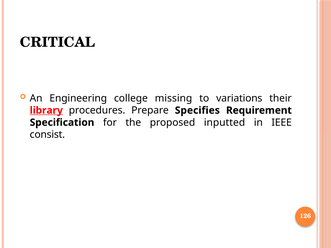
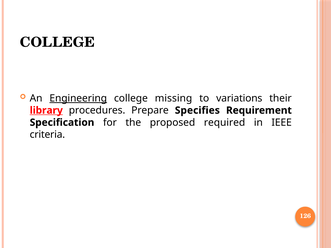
CRITICAL: CRITICAL -> COLLEGE (57, 42)
Engineering underline: none -> present (78, 98)
inputted: inputted -> required (225, 123)
consist: consist -> criteria (47, 135)
